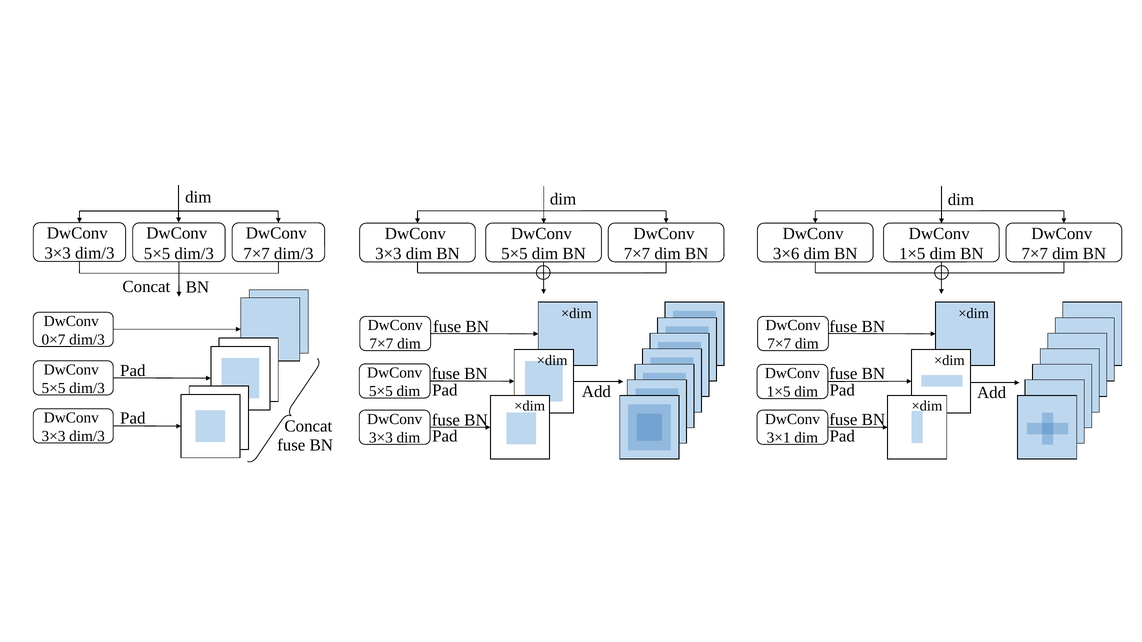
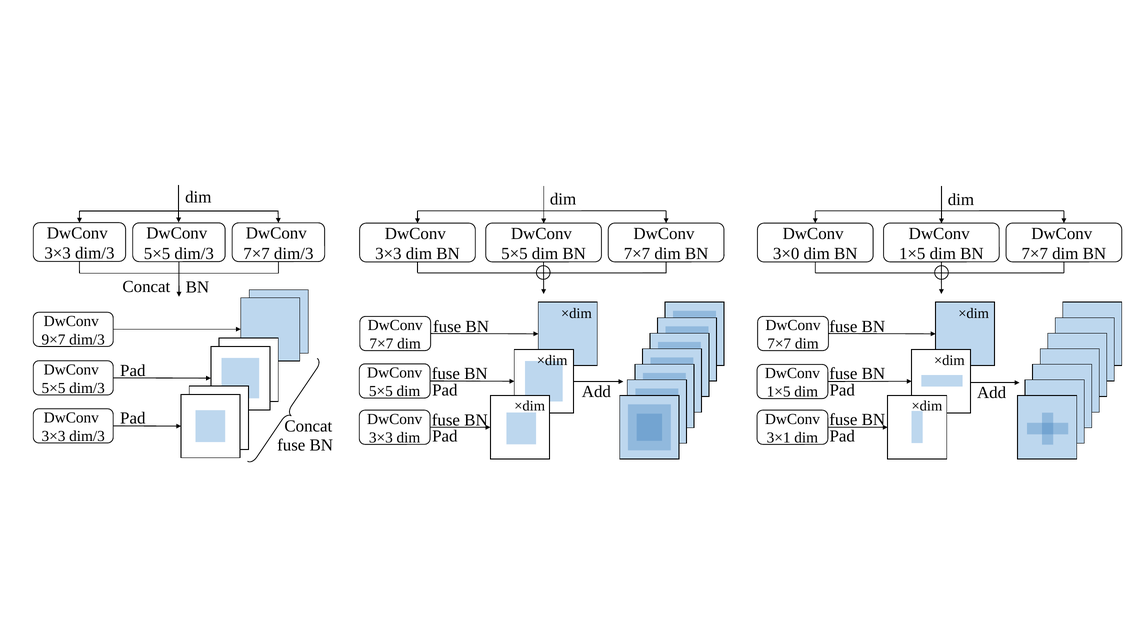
3×6: 3×6 -> 3×0 (786, 254)
0×7: 0×7 -> 9×7 (53, 340)
